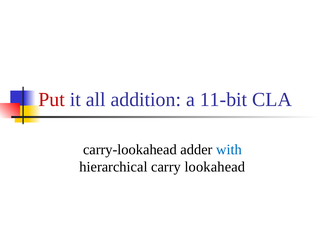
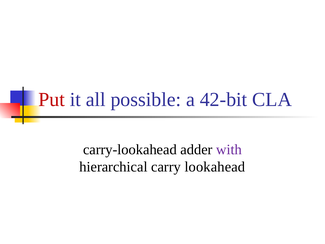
addition: addition -> possible (146, 99)
11-bit: 11-bit -> 42-bit (224, 99)
with colour: blue -> purple (229, 149)
